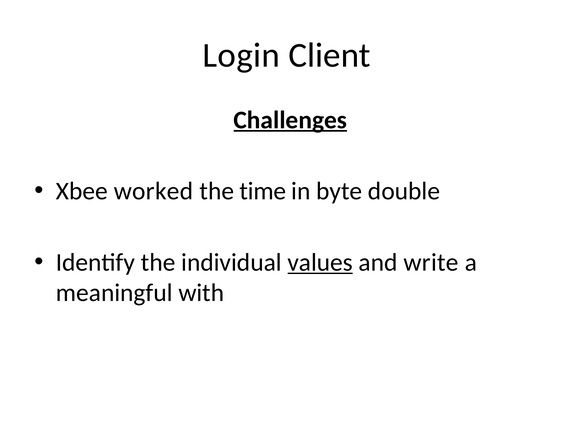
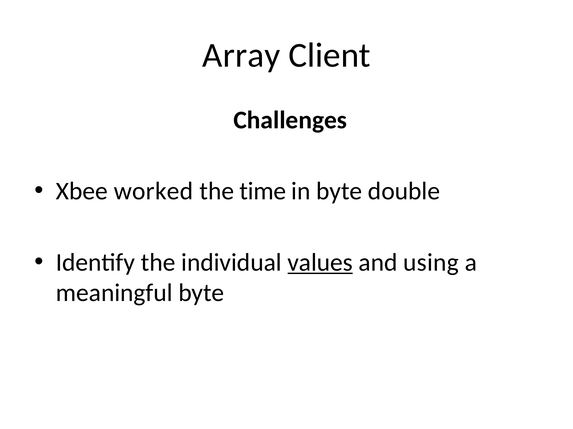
Login: Login -> Array (241, 55)
Challenges underline: present -> none (290, 120)
write: write -> using (431, 263)
meaningful with: with -> byte (201, 293)
